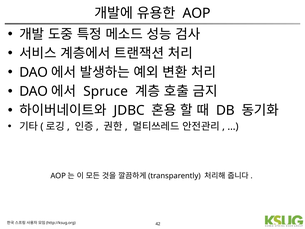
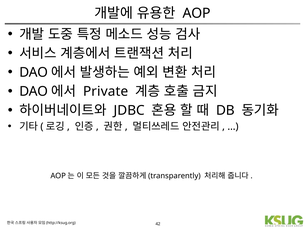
Spruce: Spruce -> Private (106, 91)
